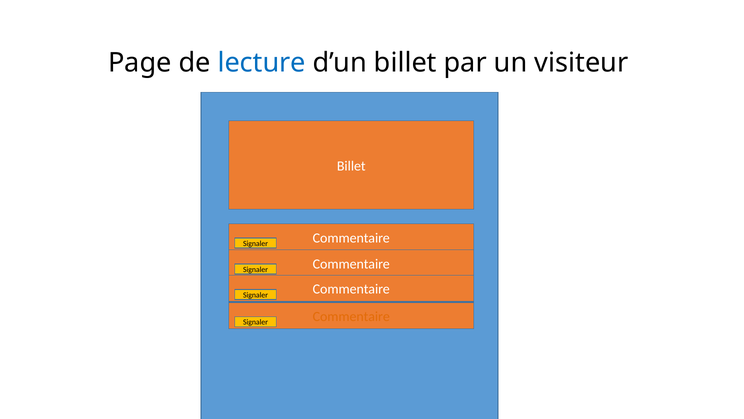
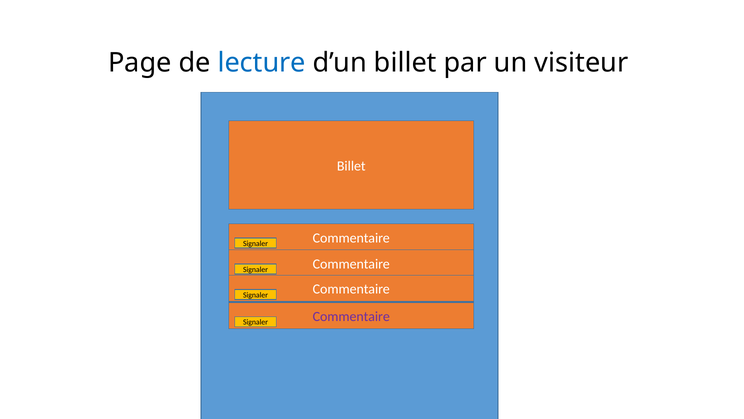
Commentaire colour: orange -> purple (351, 316)
